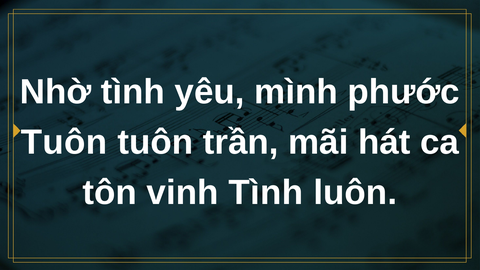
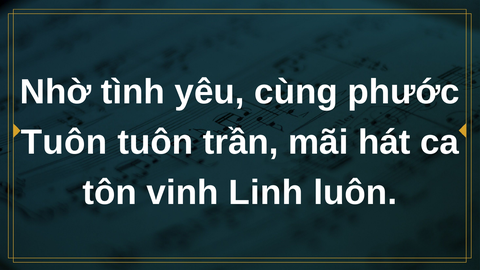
mình: mình -> cùng (296, 92)
vinh Tình: Tình -> Linh (266, 193)
